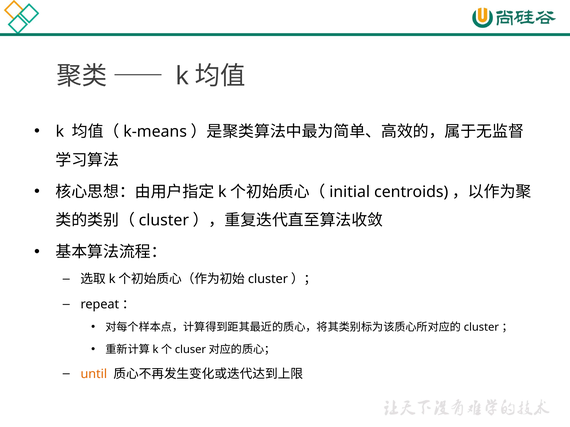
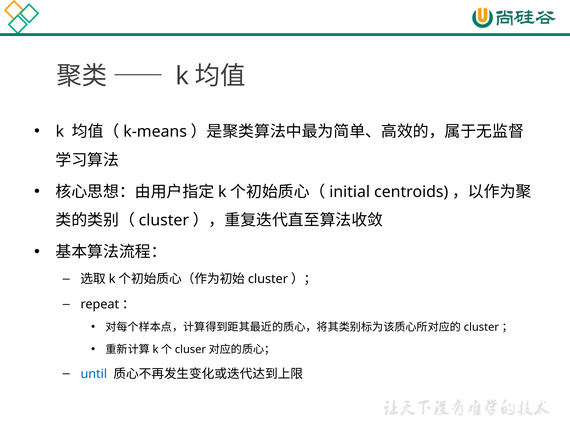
until colour: orange -> blue (94, 374)
